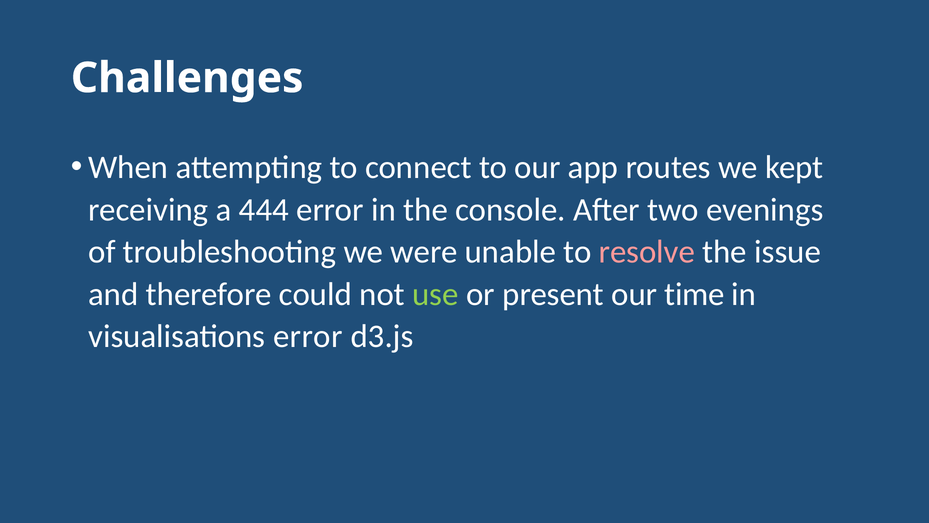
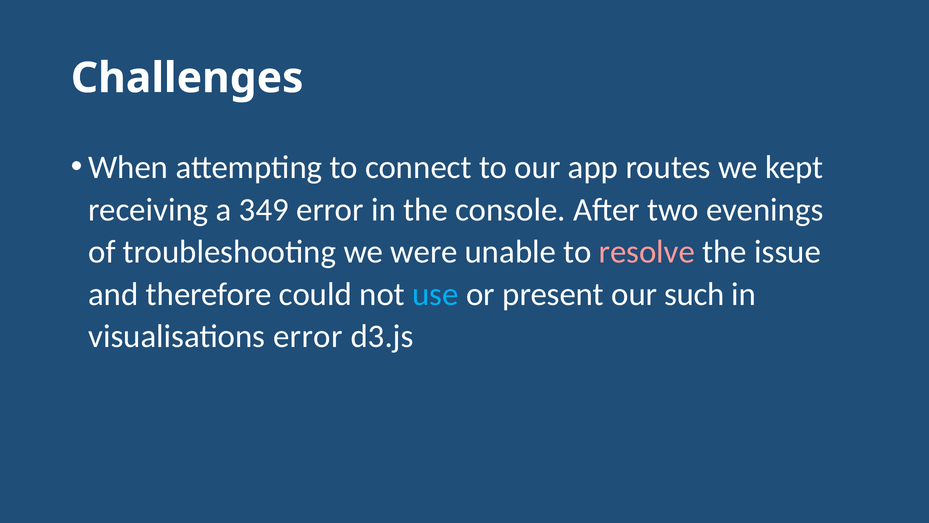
444: 444 -> 349 (264, 210)
use colour: light green -> light blue (435, 294)
time: time -> such (694, 294)
